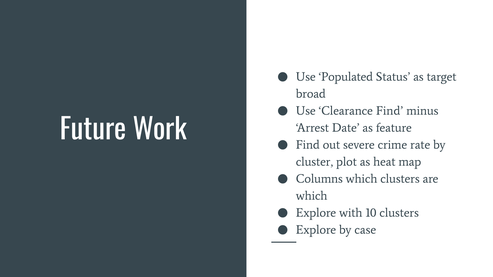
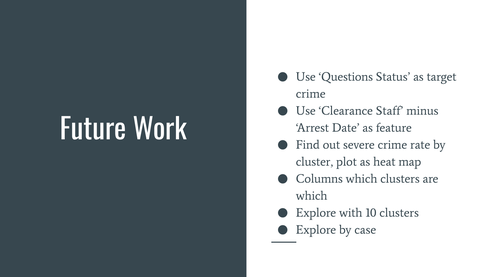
Populated: Populated -> Questions (346, 77)
broad: broad -> crime (311, 94)
Clearance Find: Find -> Staff (390, 111)
